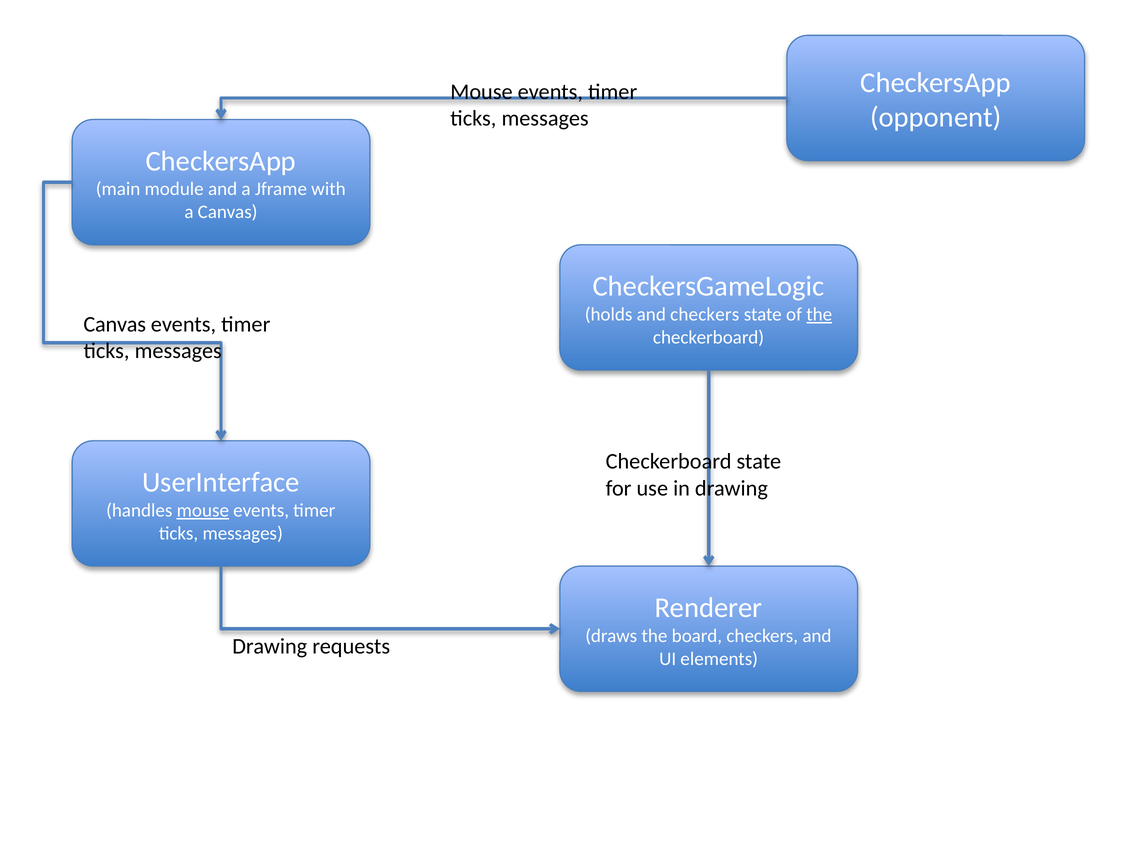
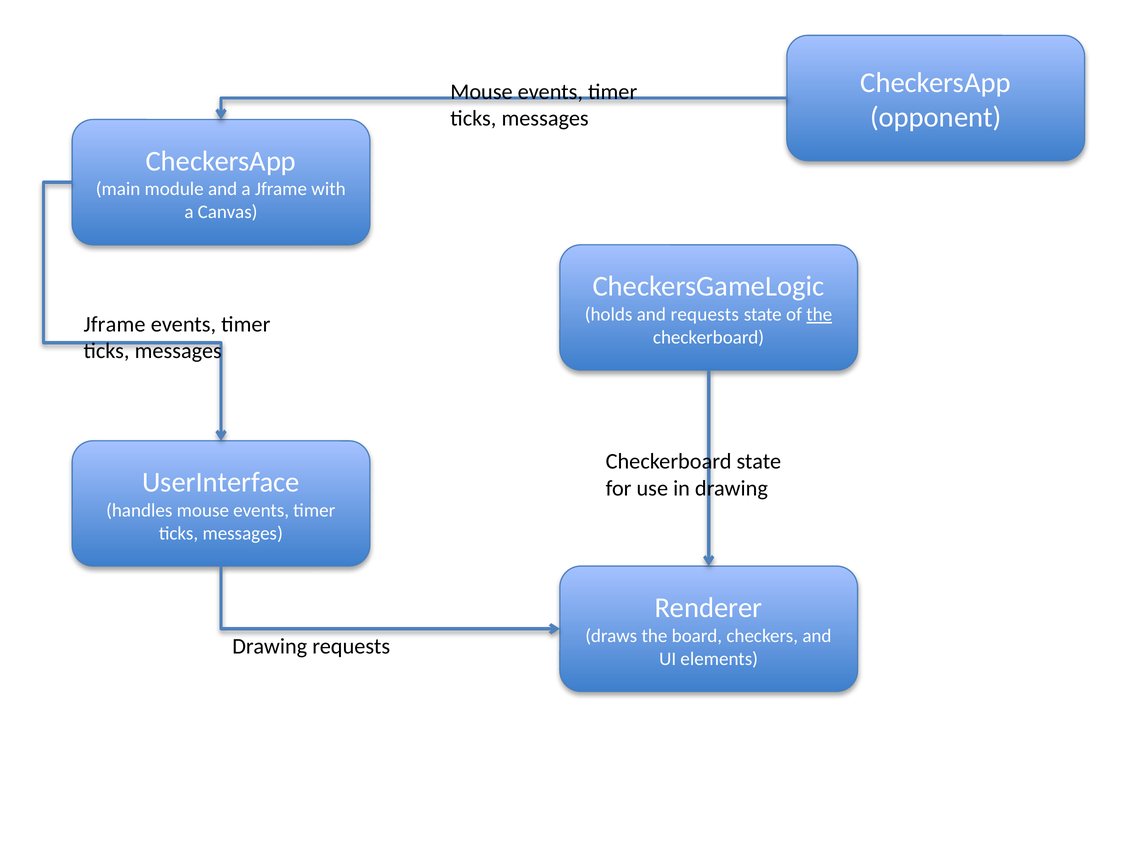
and checkers: checkers -> requests (705, 314)
Canvas: Canvas -> Jframe (115, 324)
mouse underline: present -> none (203, 510)
